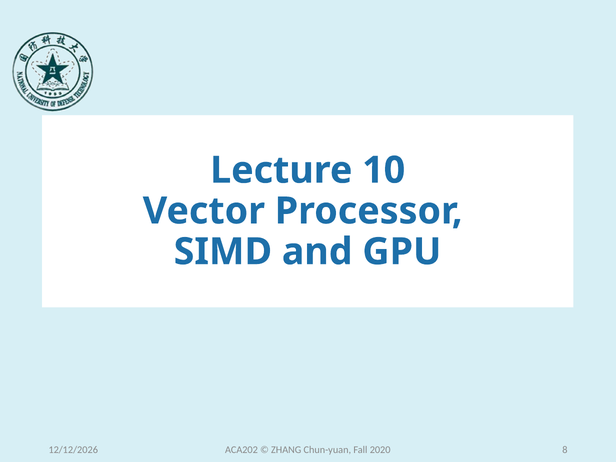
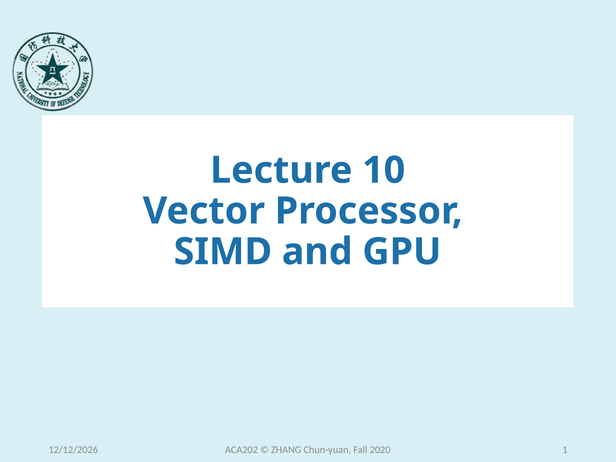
8: 8 -> 1 (565, 450)
